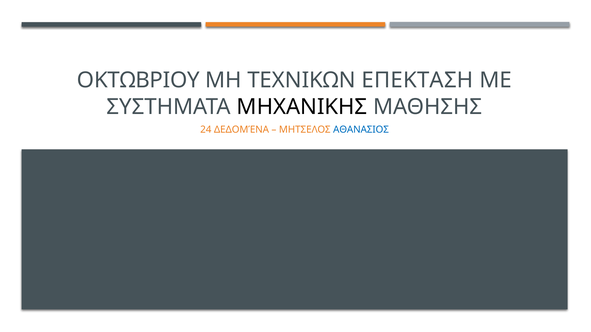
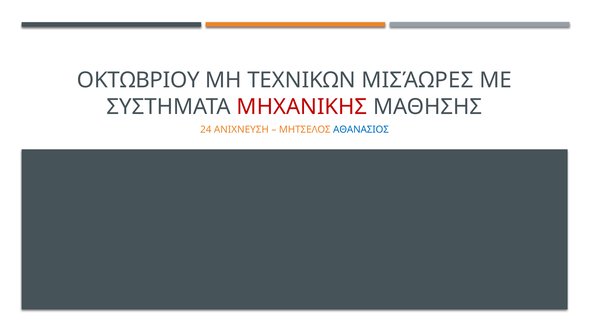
ΕΠΕΚΤΑΣΗ: ΕΠΕΚΤΑΣΗ -> ΜΙΣΆΩΡΕΣ (418, 80)
ΜΗΧΑΝΙΚΗΣ colour: black -> red (302, 107)
ΔΕΔΟΜΈΝΑ: ΔΕΔΟΜΈΝΑ -> ΑΝΙΧΝΕΥΣΗ (241, 130)
